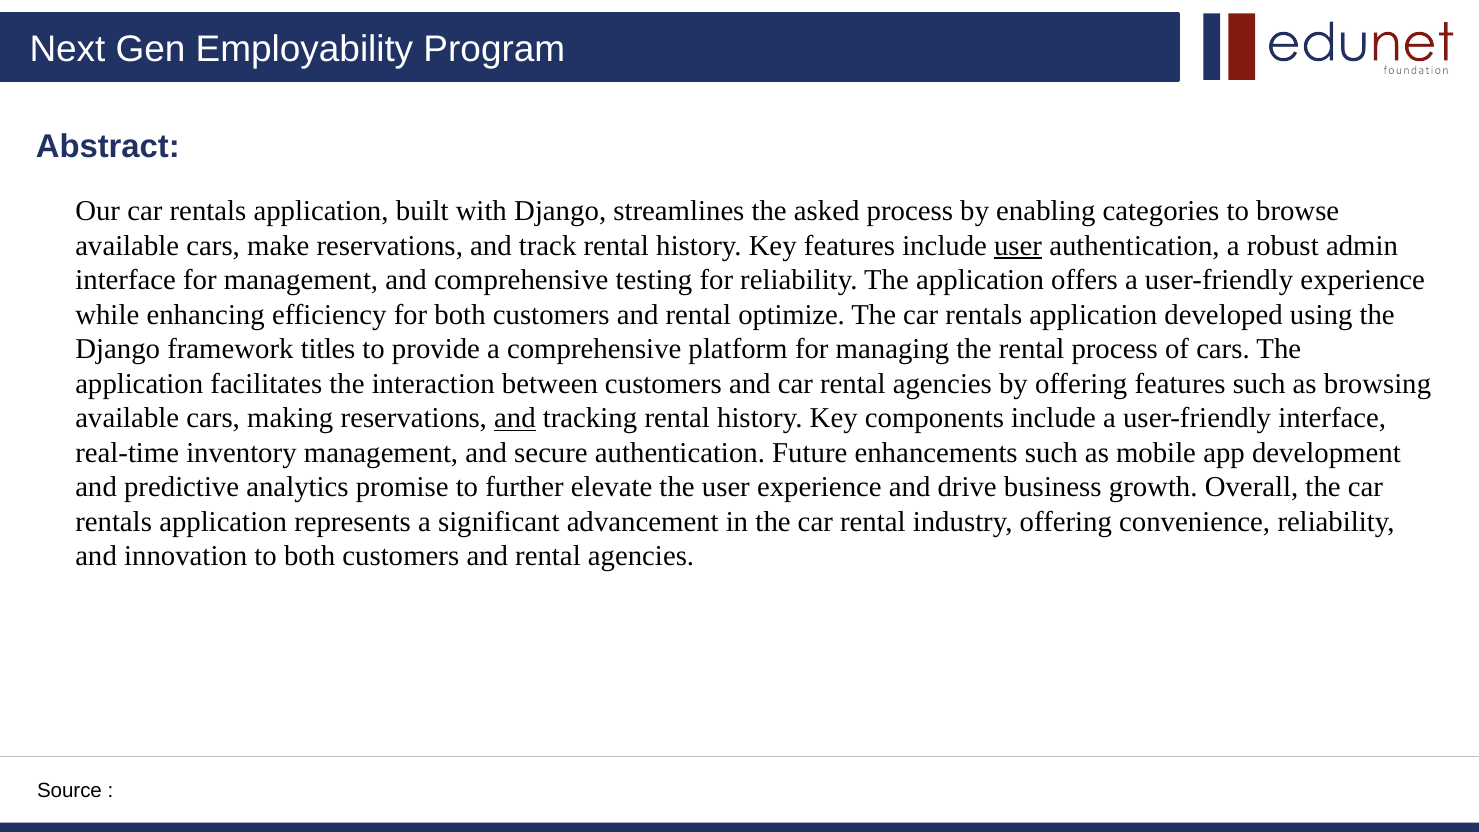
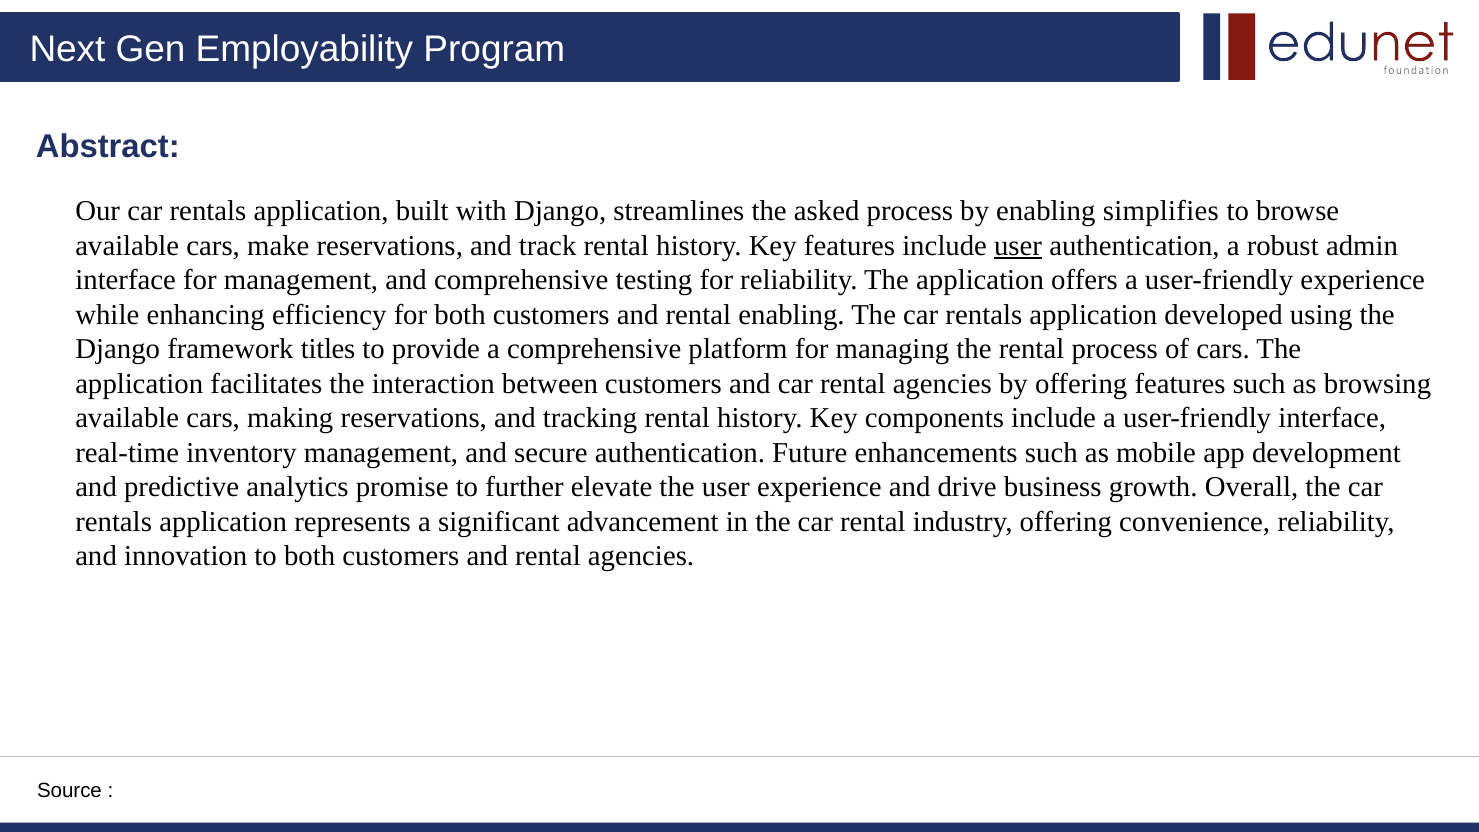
categories: categories -> simplifies (1161, 211)
rental optimize: optimize -> enabling (791, 315)
and underline: present -> none (515, 418)
